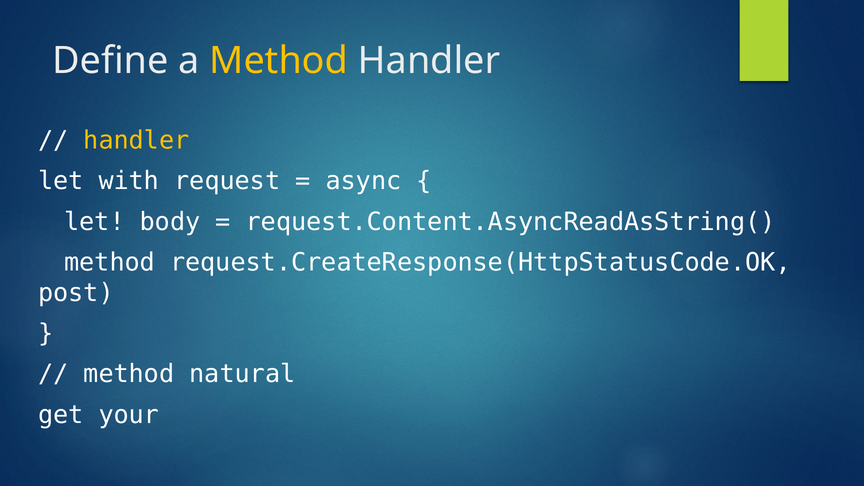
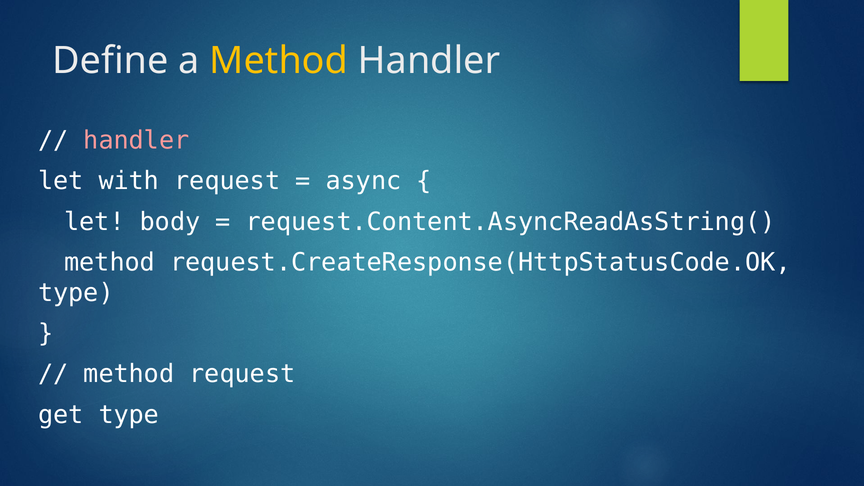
handler colour: yellow -> pink (136, 140)
post: post -> type (76, 293)
method natural: natural -> request (242, 374)
get your: your -> type (129, 415)
